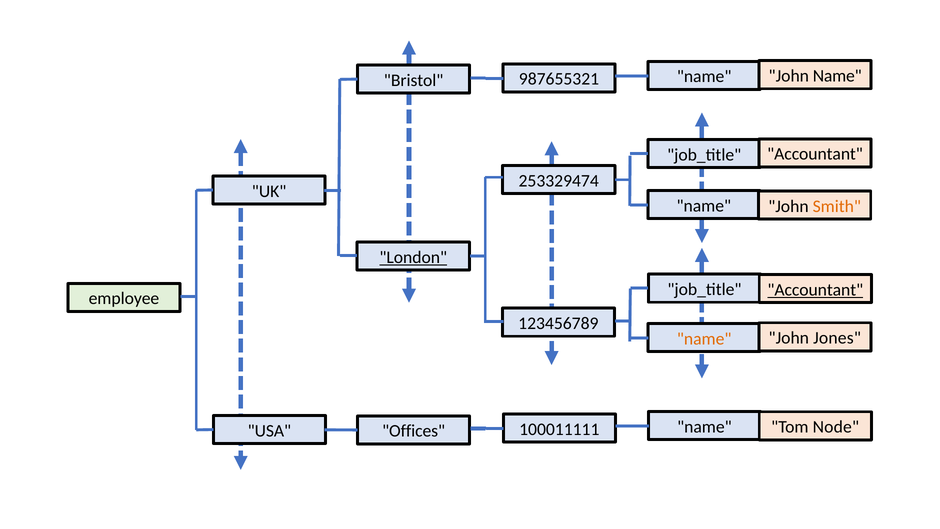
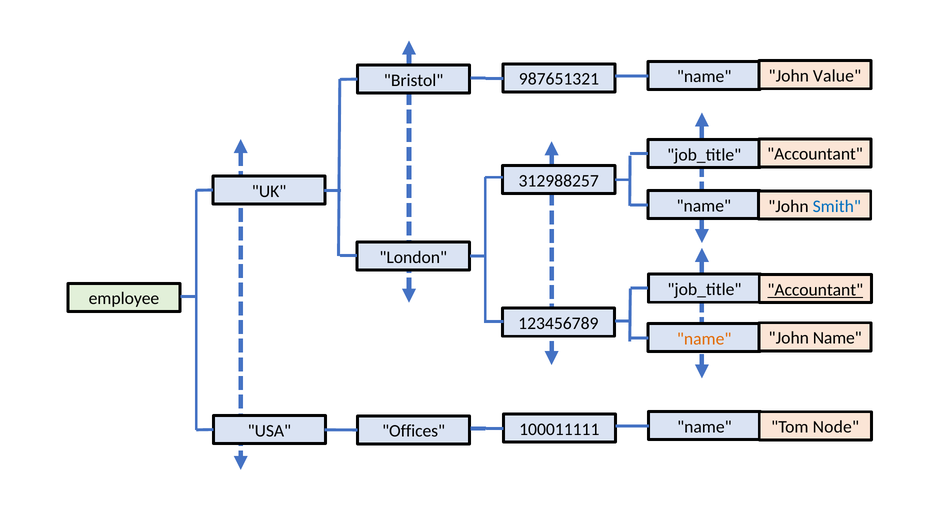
987655321: 987655321 -> 987651321 (559, 79)
John Name: Name -> Value (837, 76)
253329474: 253329474 -> 312988257 (559, 181)
Smith colour: orange -> blue (837, 206)
London underline: present -> none (413, 257)
John Jones: Jones -> Name (837, 338)
